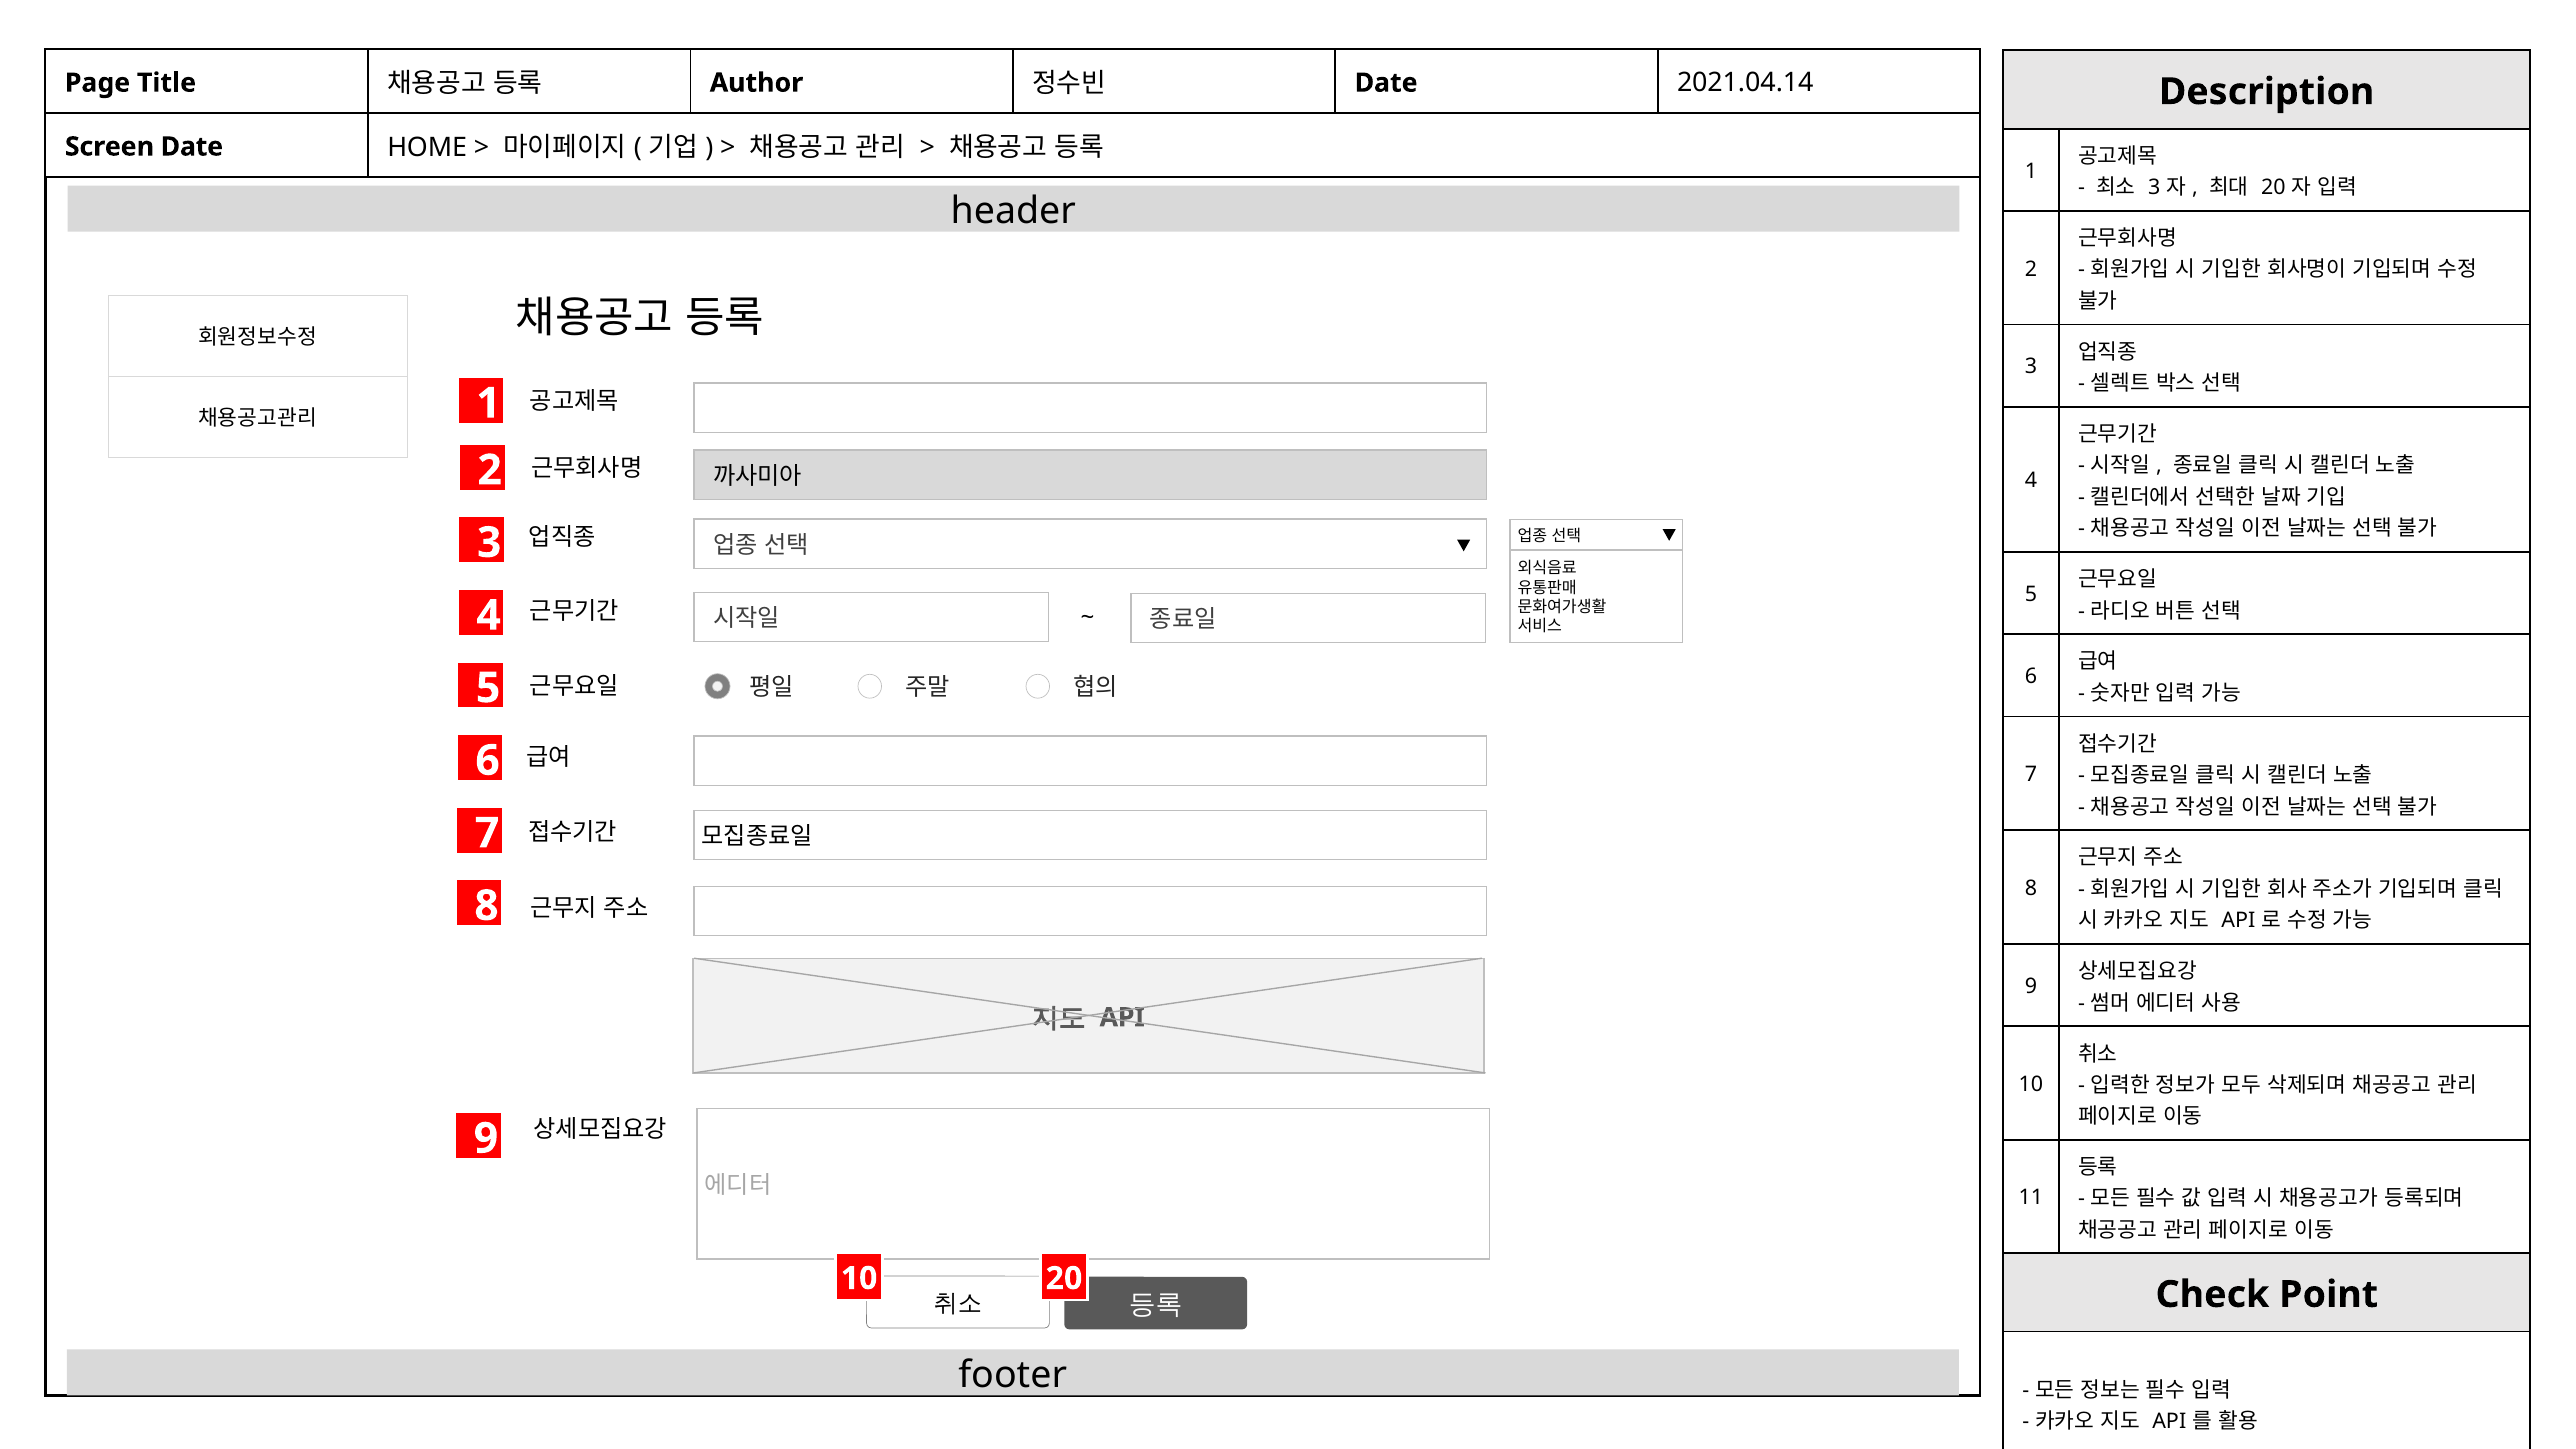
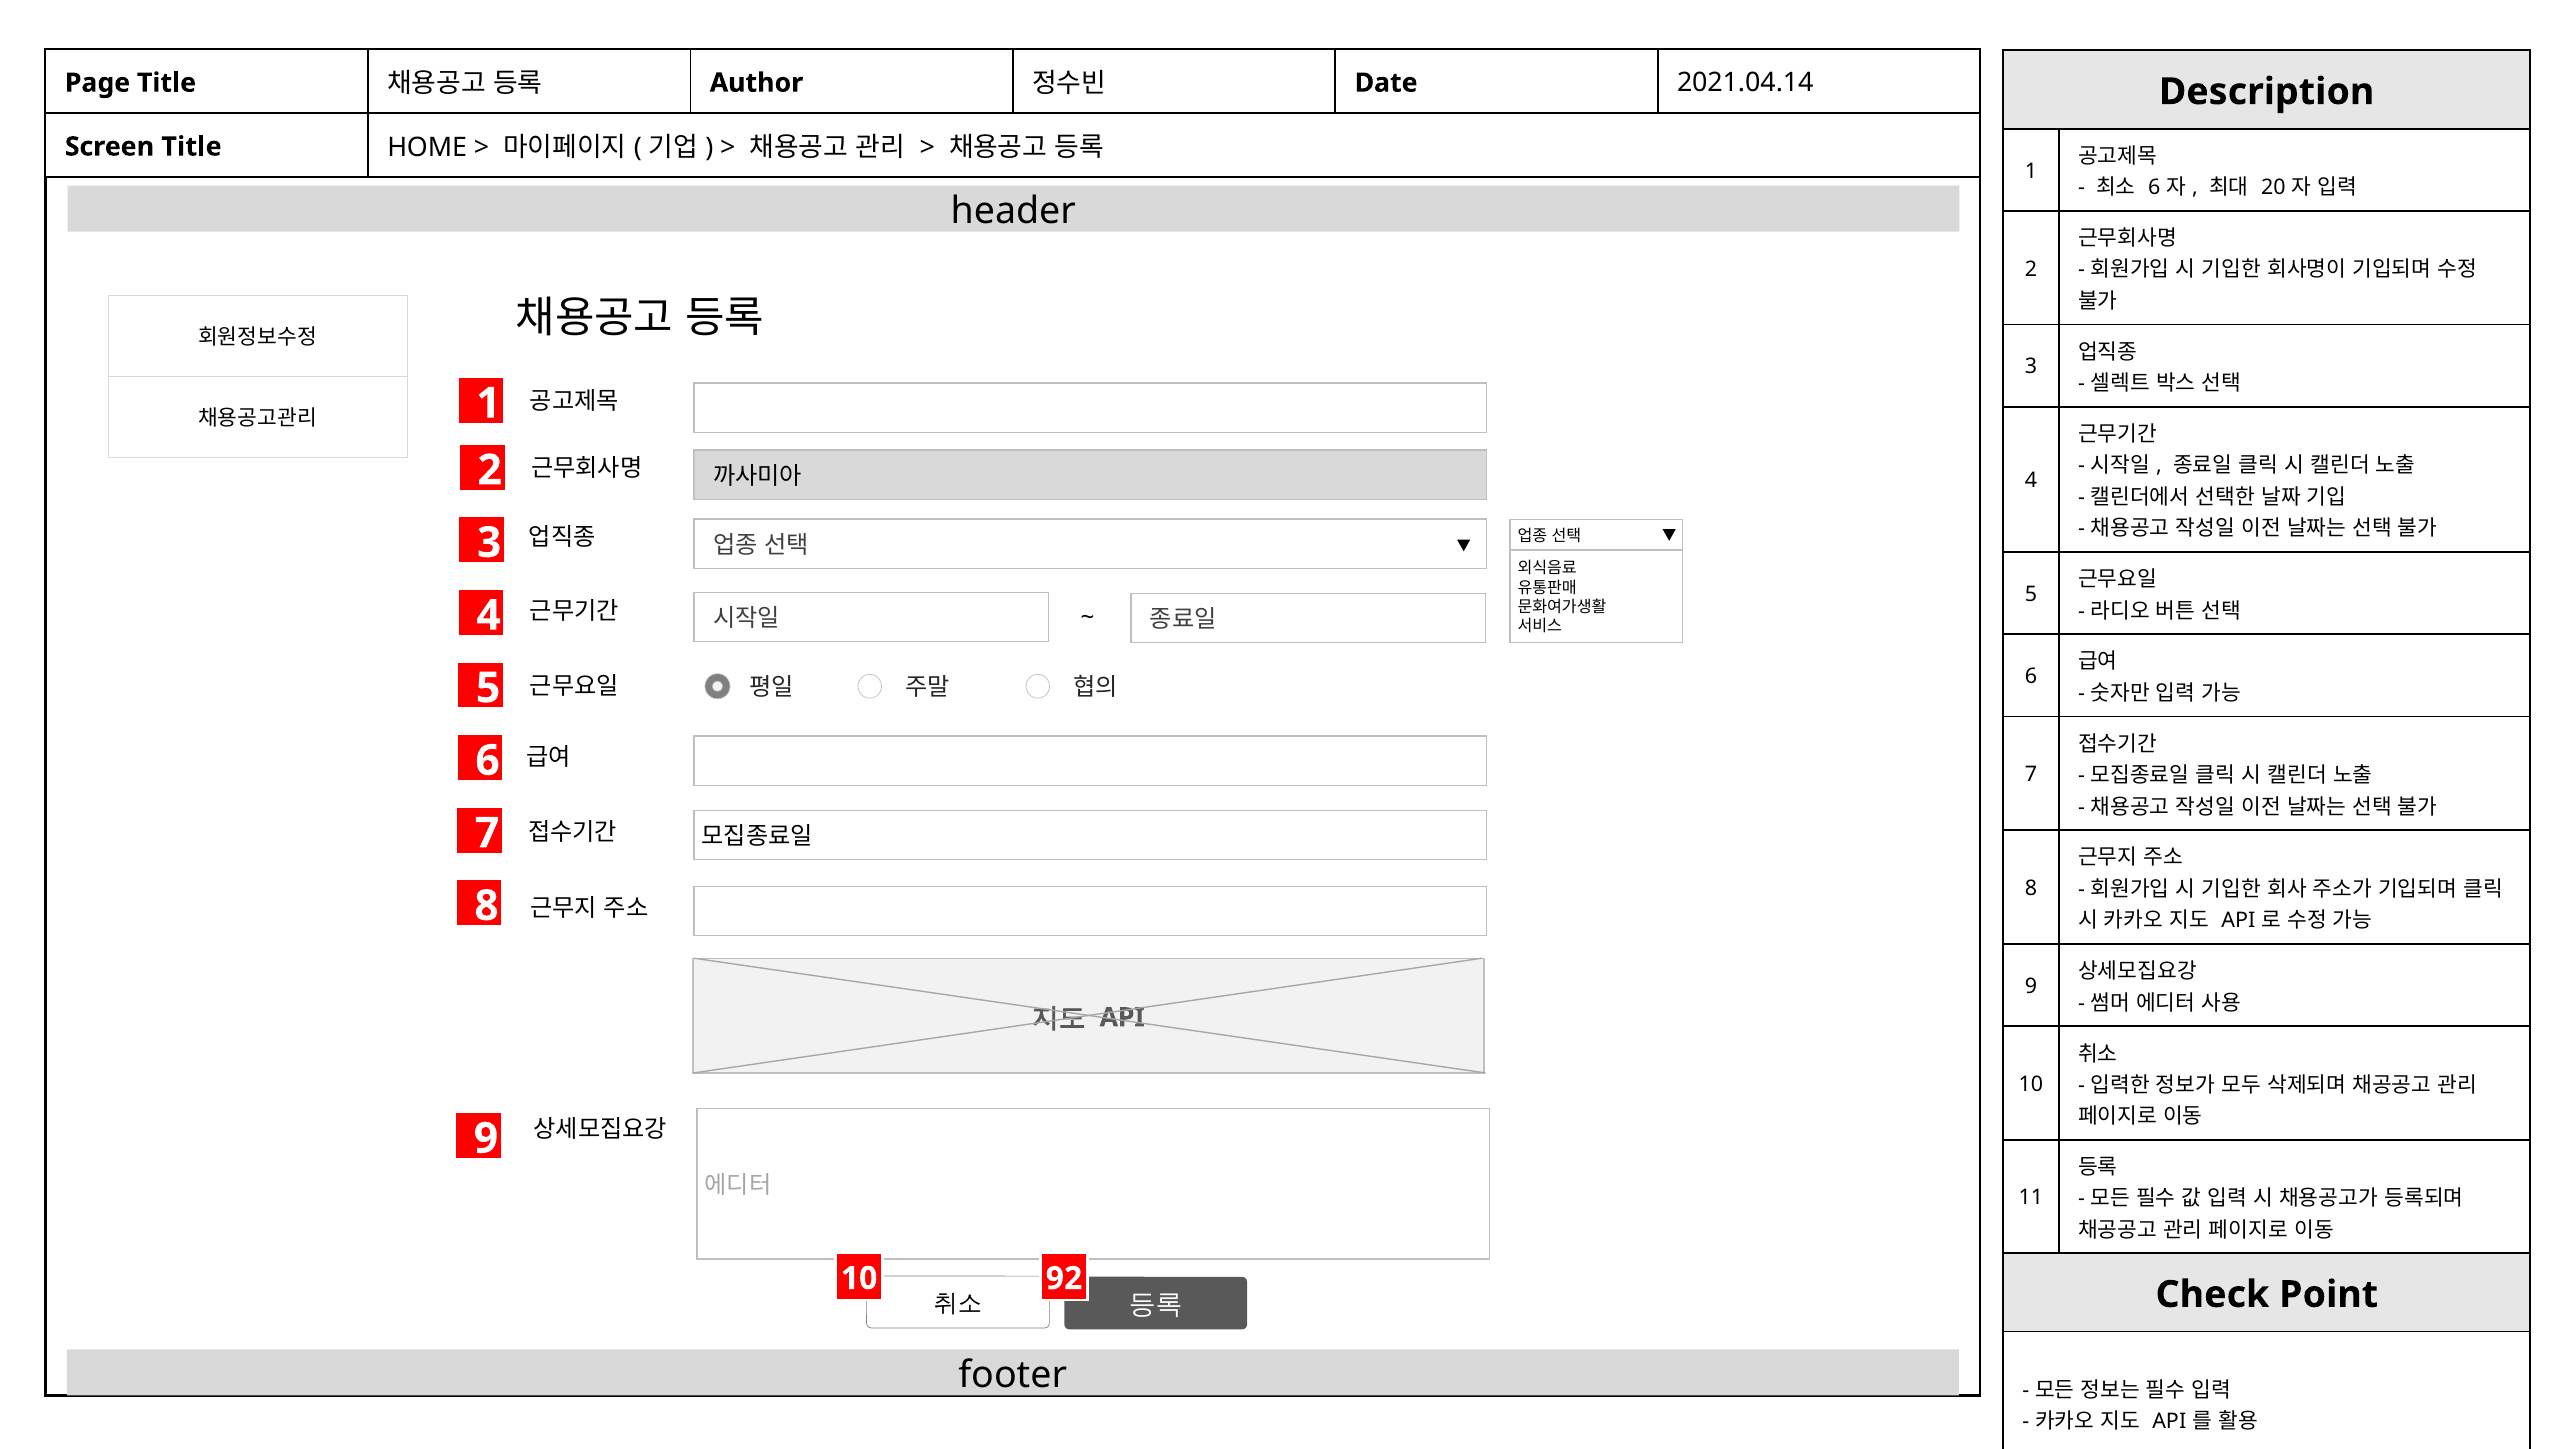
Screen Date: Date -> Title (192, 147)
3: 3 -> 6 (2154, 188)
10 20: 20 -> 92 (1064, 1278)
